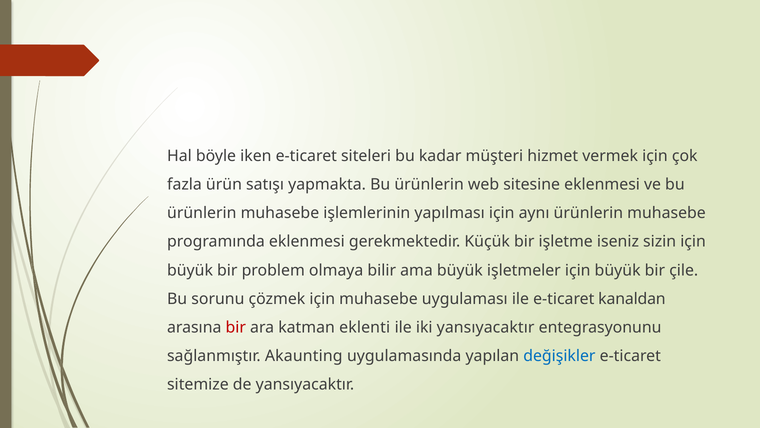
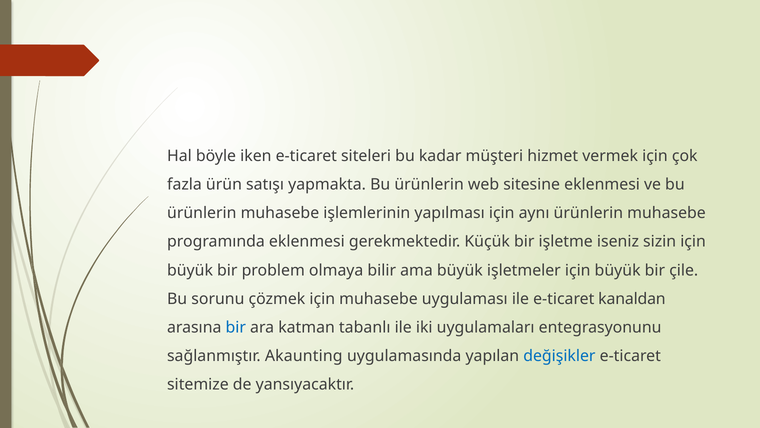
bir colour: red -> blue (236, 327)
eklenti: eklenti -> tabanlı (365, 327)
iki yansıyacaktır: yansıyacaktır -> uygulamaları (486, 327)
